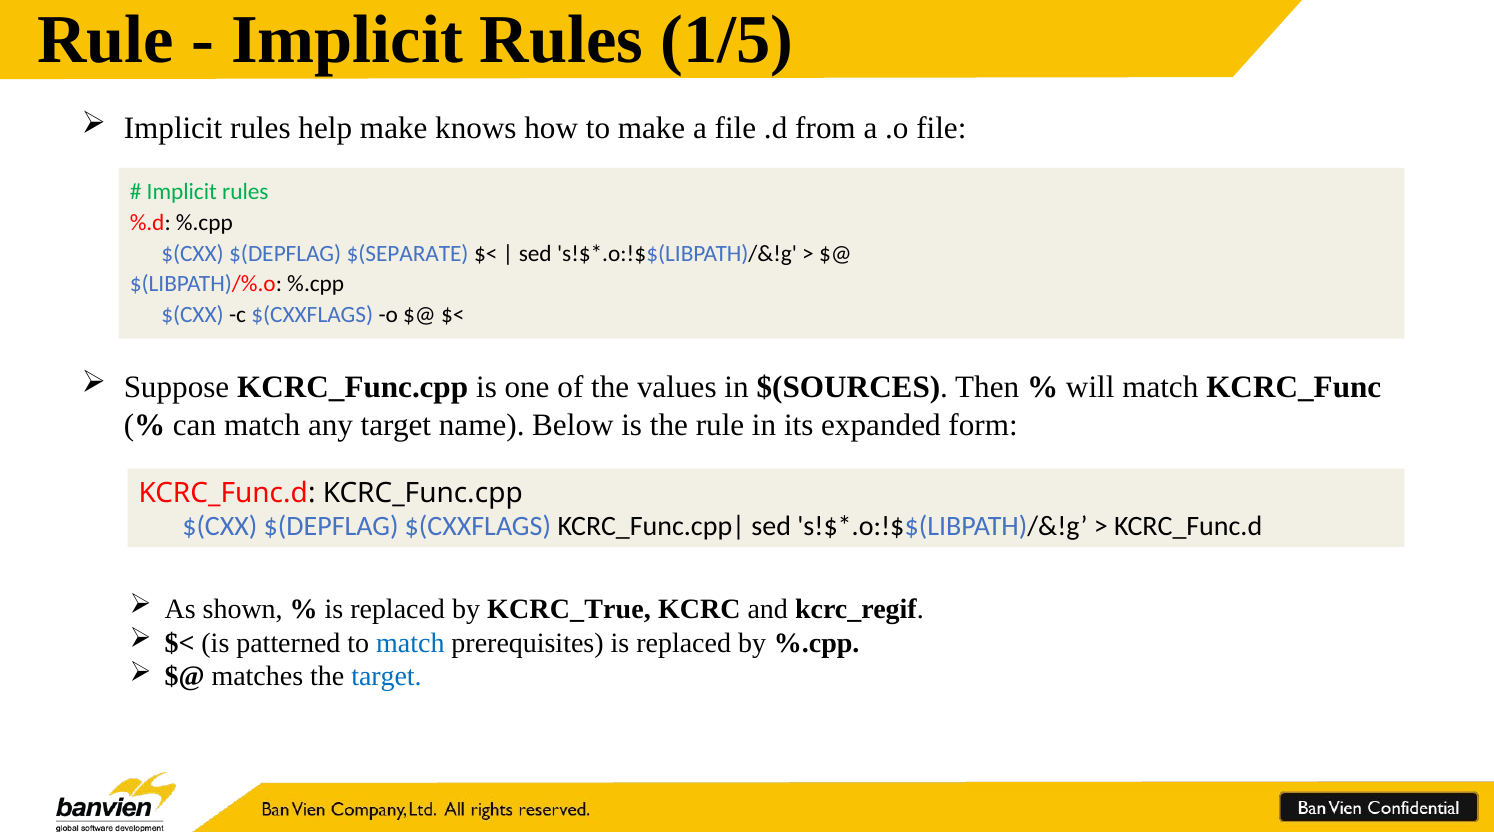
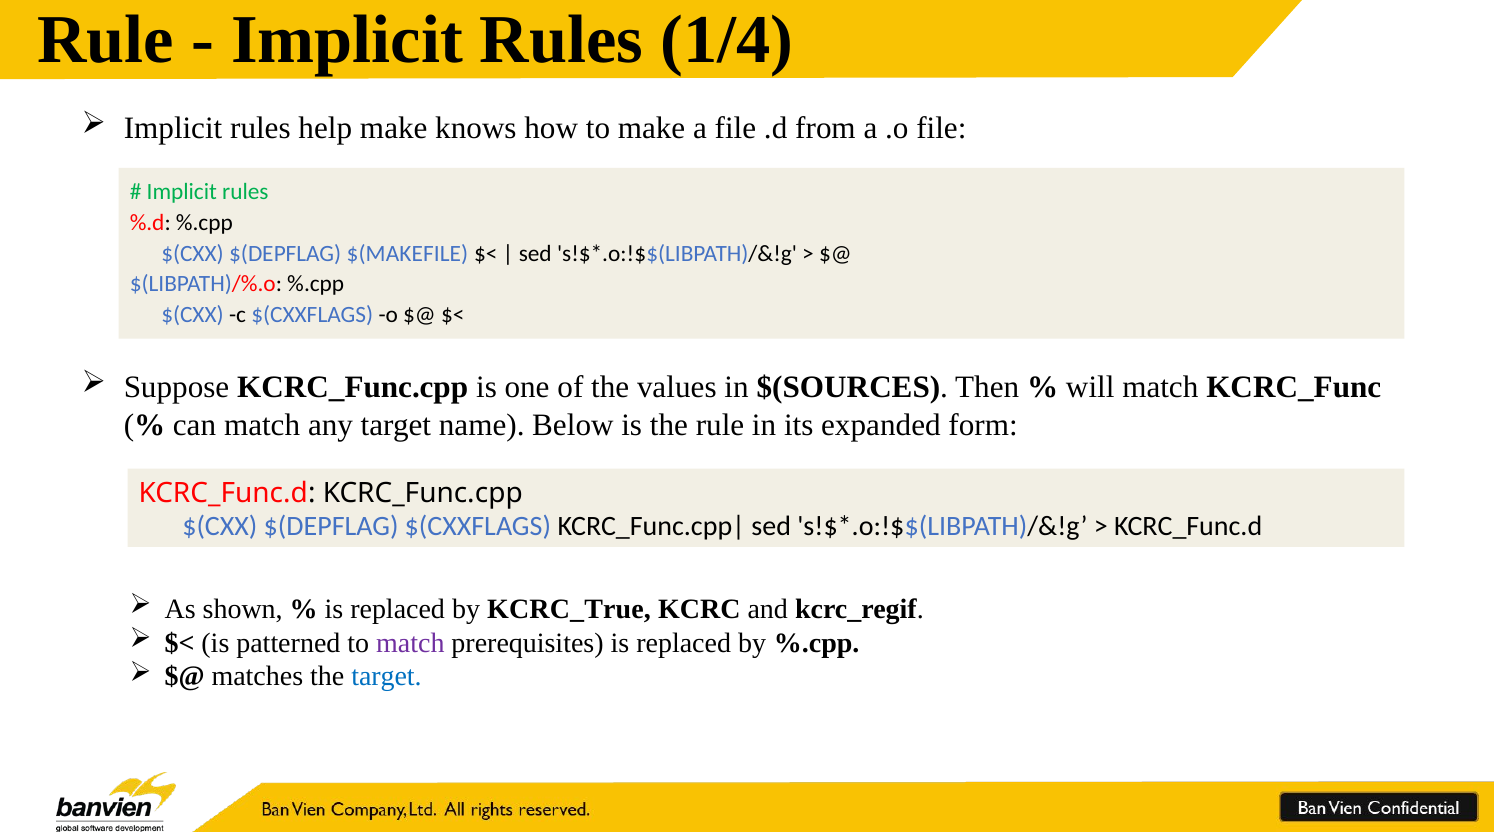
1/5: 1/5 -> 1/4 (727, 40)
$(SEPARATE: $(SEPARATE -> $(MAKEFILE (407, 253)
match colour: blue -> purple (410, 643)
